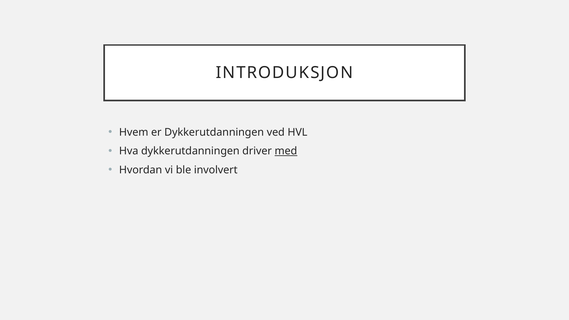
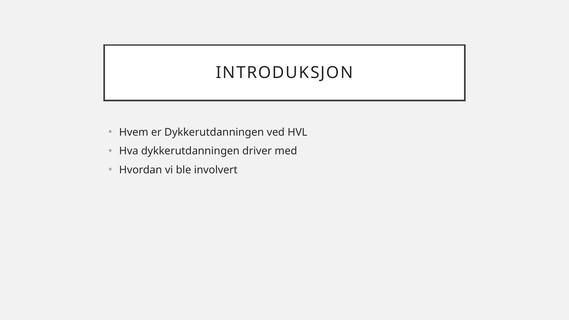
med underline: present -> none (286, 151)
